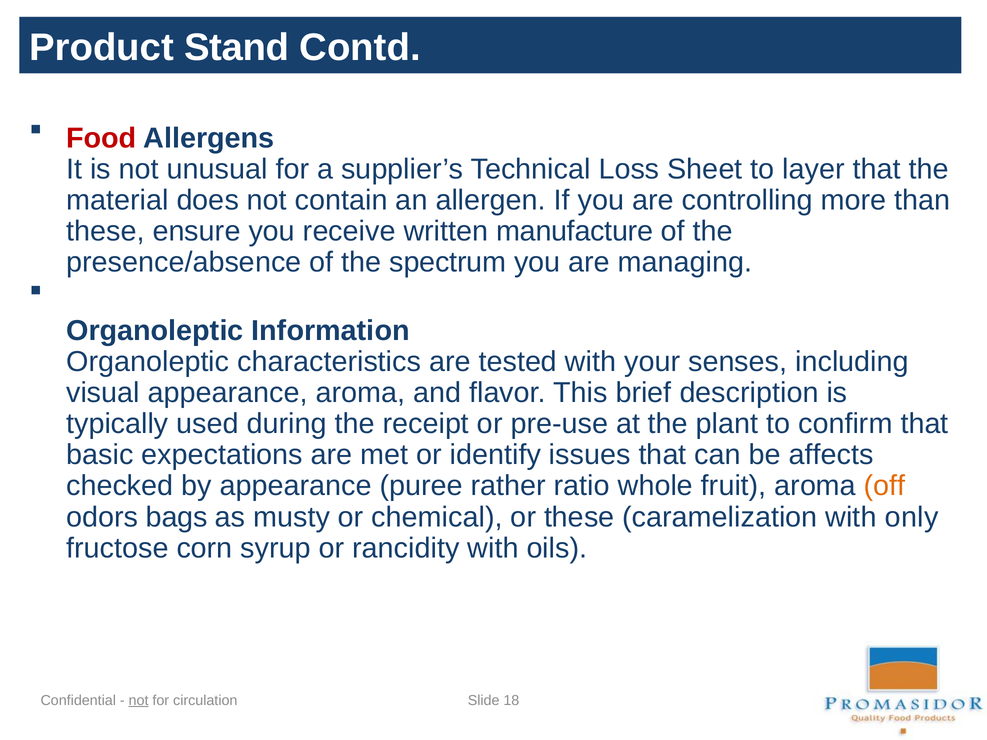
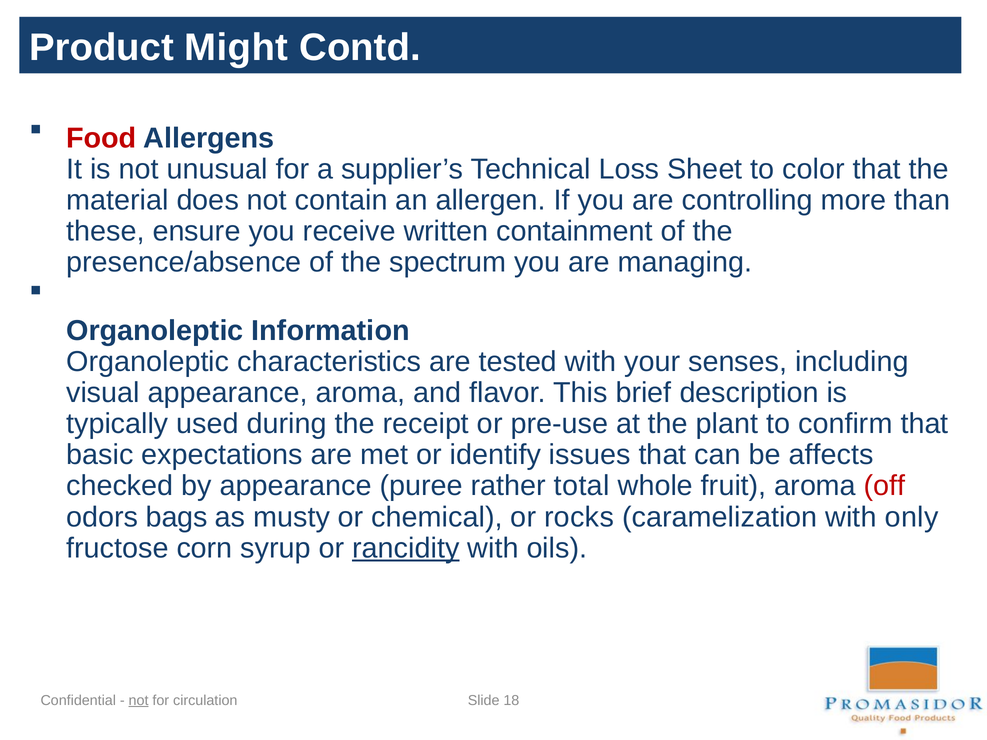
Stand: Stand -> Might (236, 48)
layer: layer -> color (814, 169)
manufacture: manufacture -> containment (575, 231)
ratio: ratio -> total (582, 486)
off colour: orange -> red (885, 486)
or these: these -> rocks (579, 517)
rancidity underline: none -> present (406, 548)
